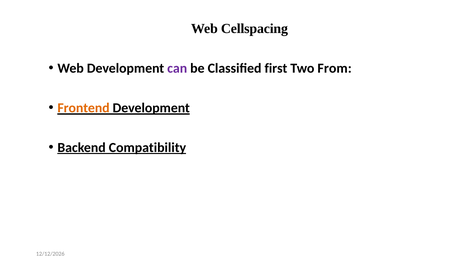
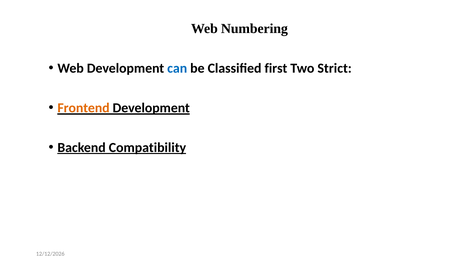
Cellspacing: Cellspacing -> Numbering (254, 29)
can colour: purple -> blue (177, 68)
From: From -> Strict (335, 68)
